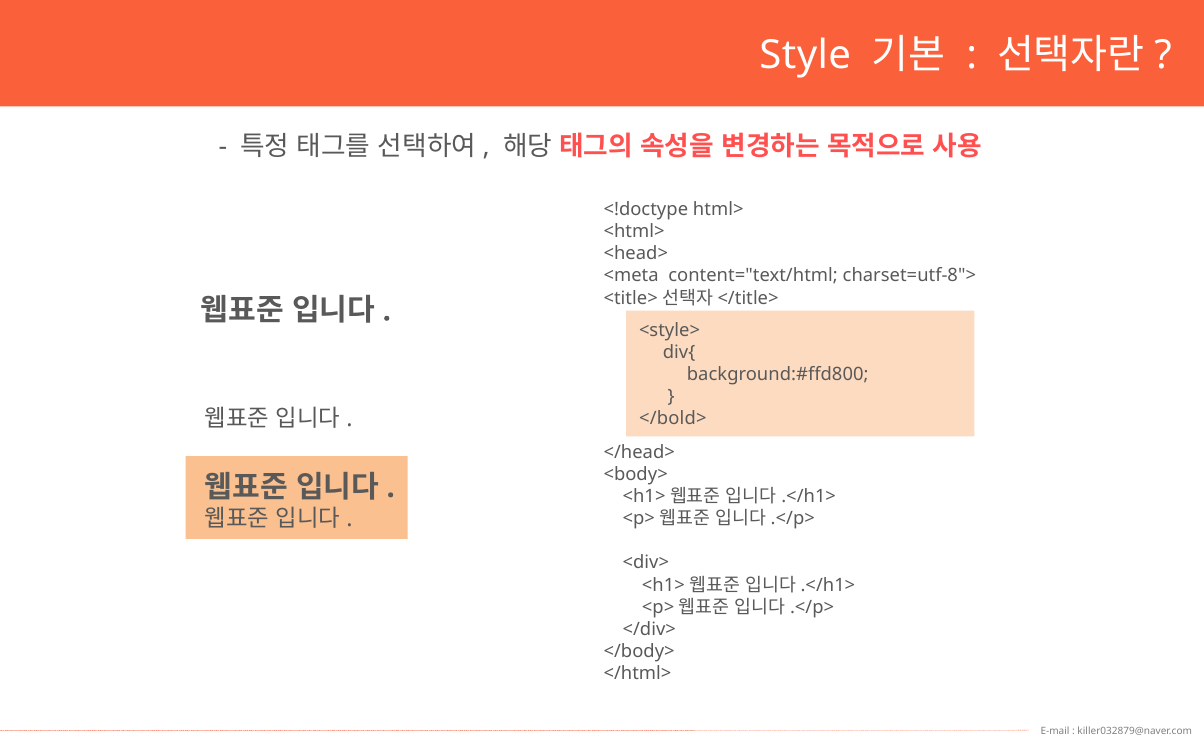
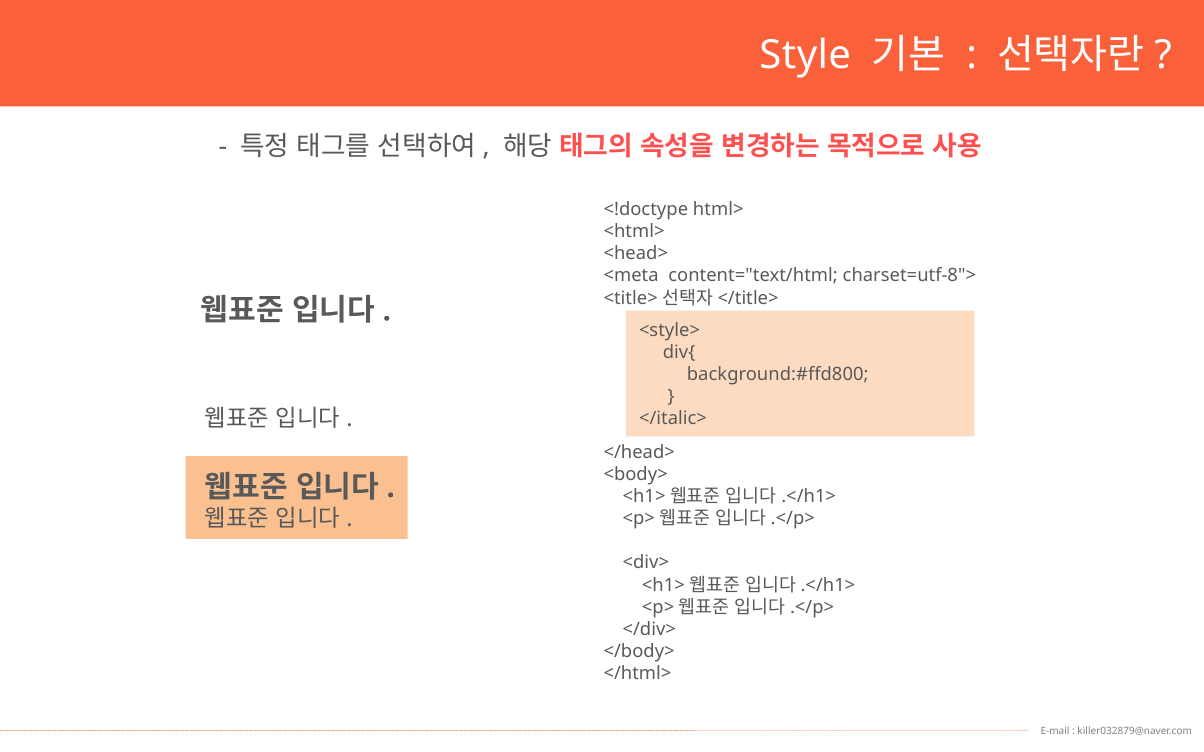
</bold>: </bold> -> </italic> (673, 419)
